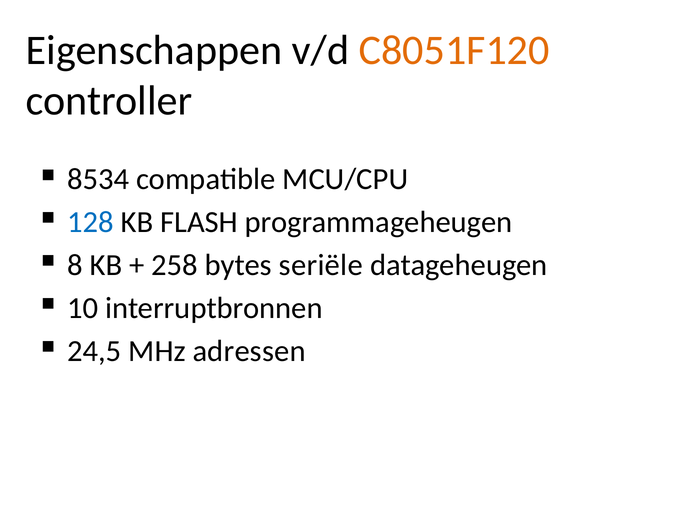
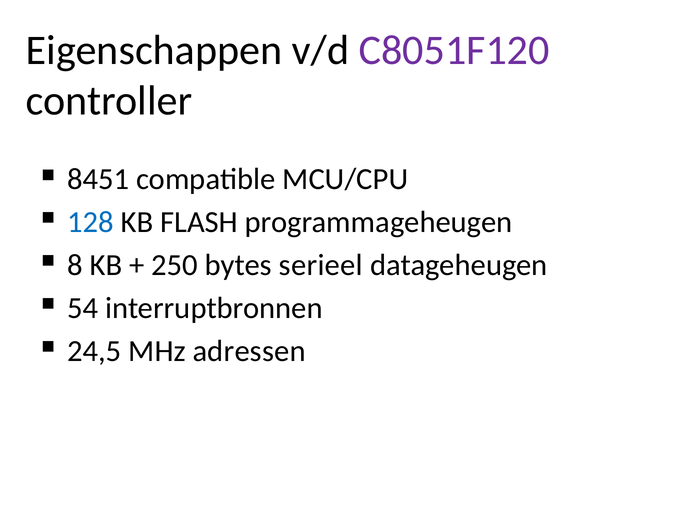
C8051F120 colour: orange -> purple (454, 50)
8534: 8534 -> 8451 (98, 179)
258: 258 -> 250 (175, 265)
seriële: seriële -> serieel (321, 265)
10: 10 -> 54 (83, 308)
